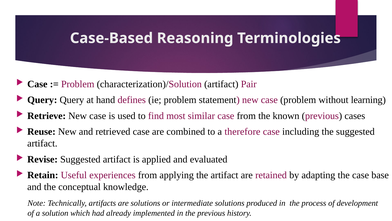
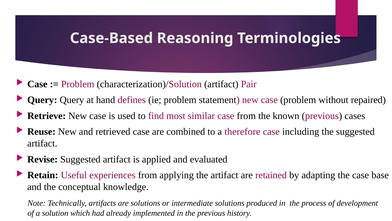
learning: learning -> repaired (368, 100)
